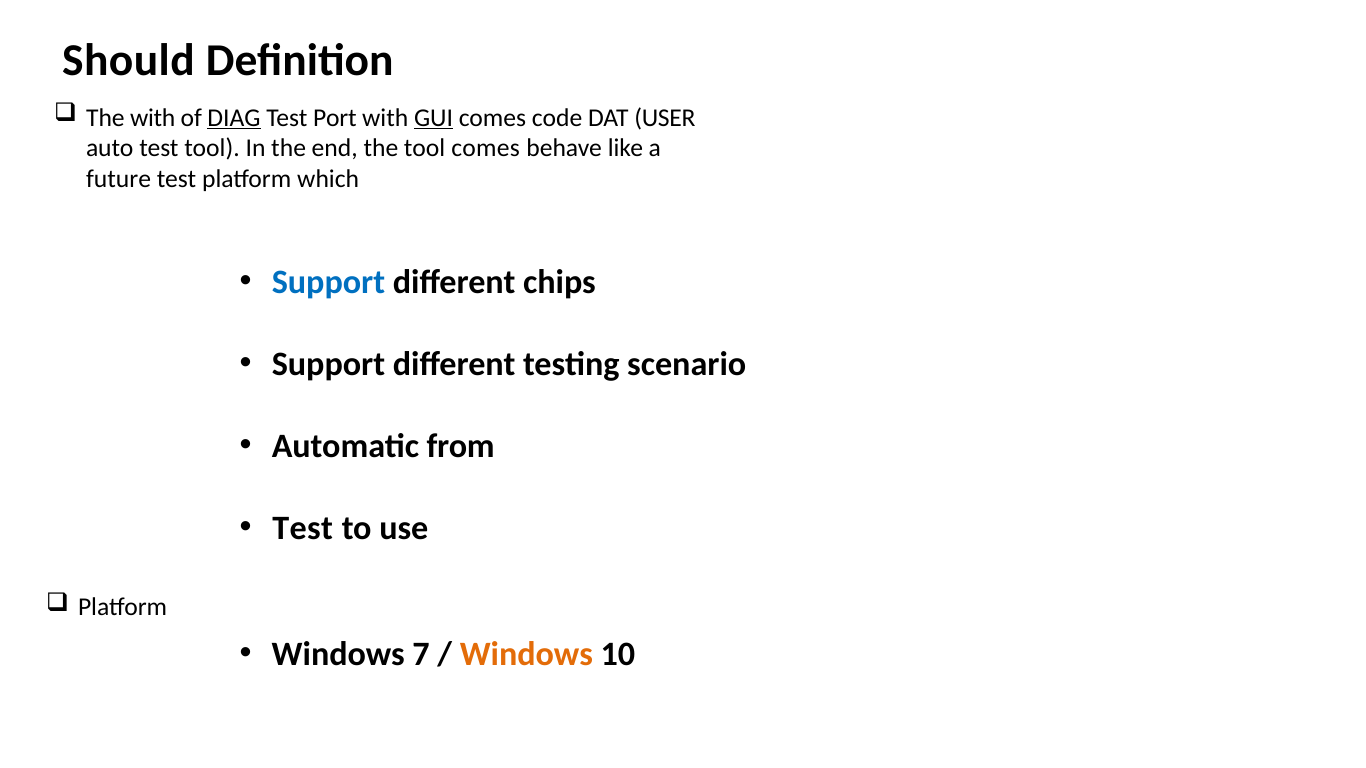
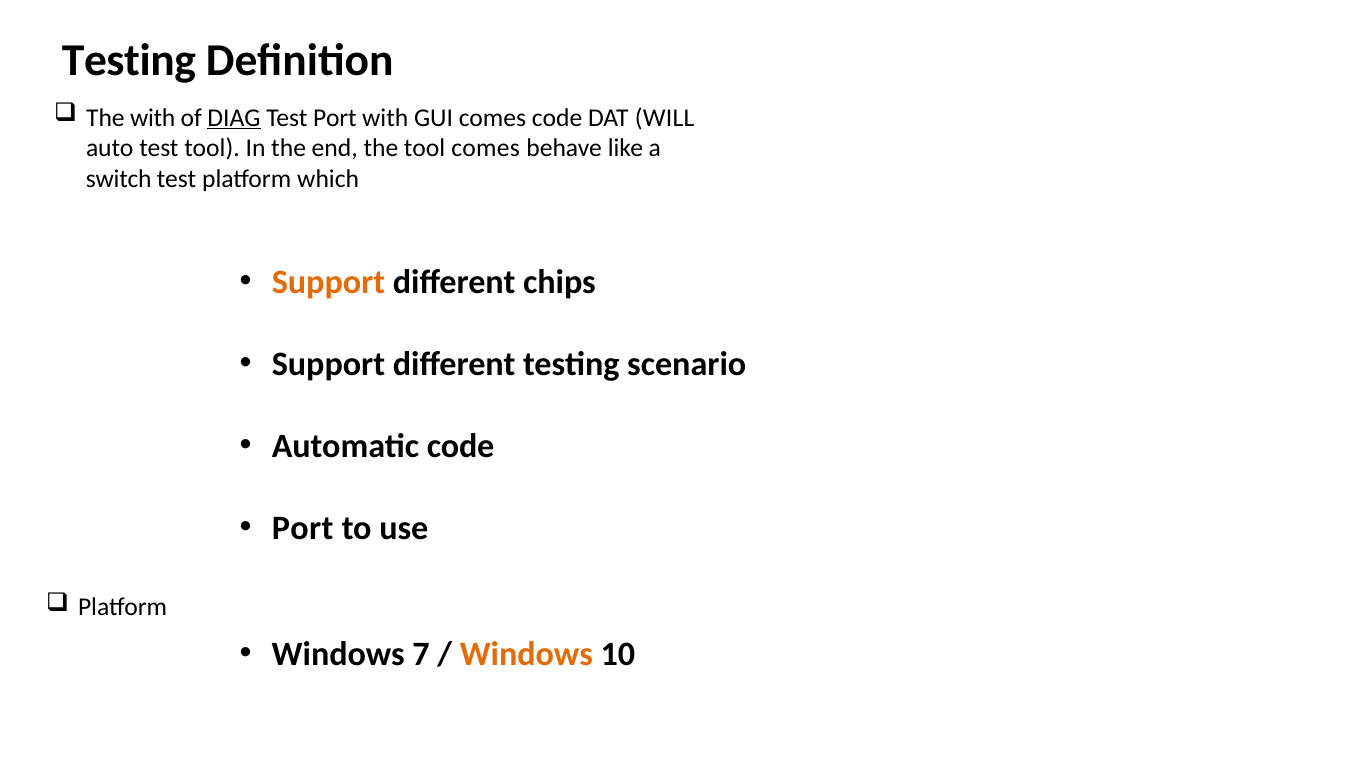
Should: Should -> Testing (129, 60)
GUI underline: present -> none (434, 118)
USER: USER -> WILL (665, 118)
future: future -> switch (119, 179)
Support colour: blue -> orange (328, 282)
Automatic from: from -> code (461, 446)
Test: Test -> Port (303, 528)
